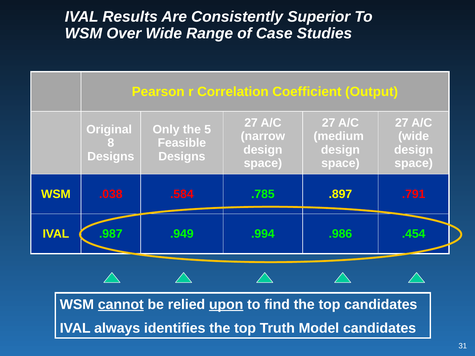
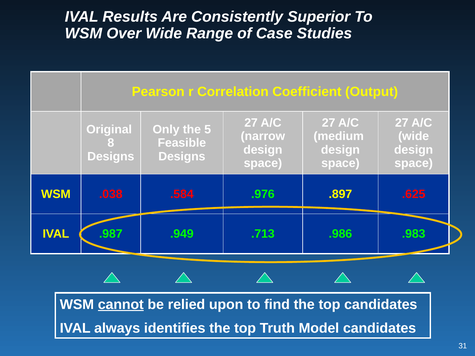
.785: .785 -> .976 (263, 194)
.791: .791 -> .625 (414, 194)
.994: .994 -> .713 (263, 234)
.454: .454 -> .983 (414, 234)
upon underline: present -> none (226, 305)
